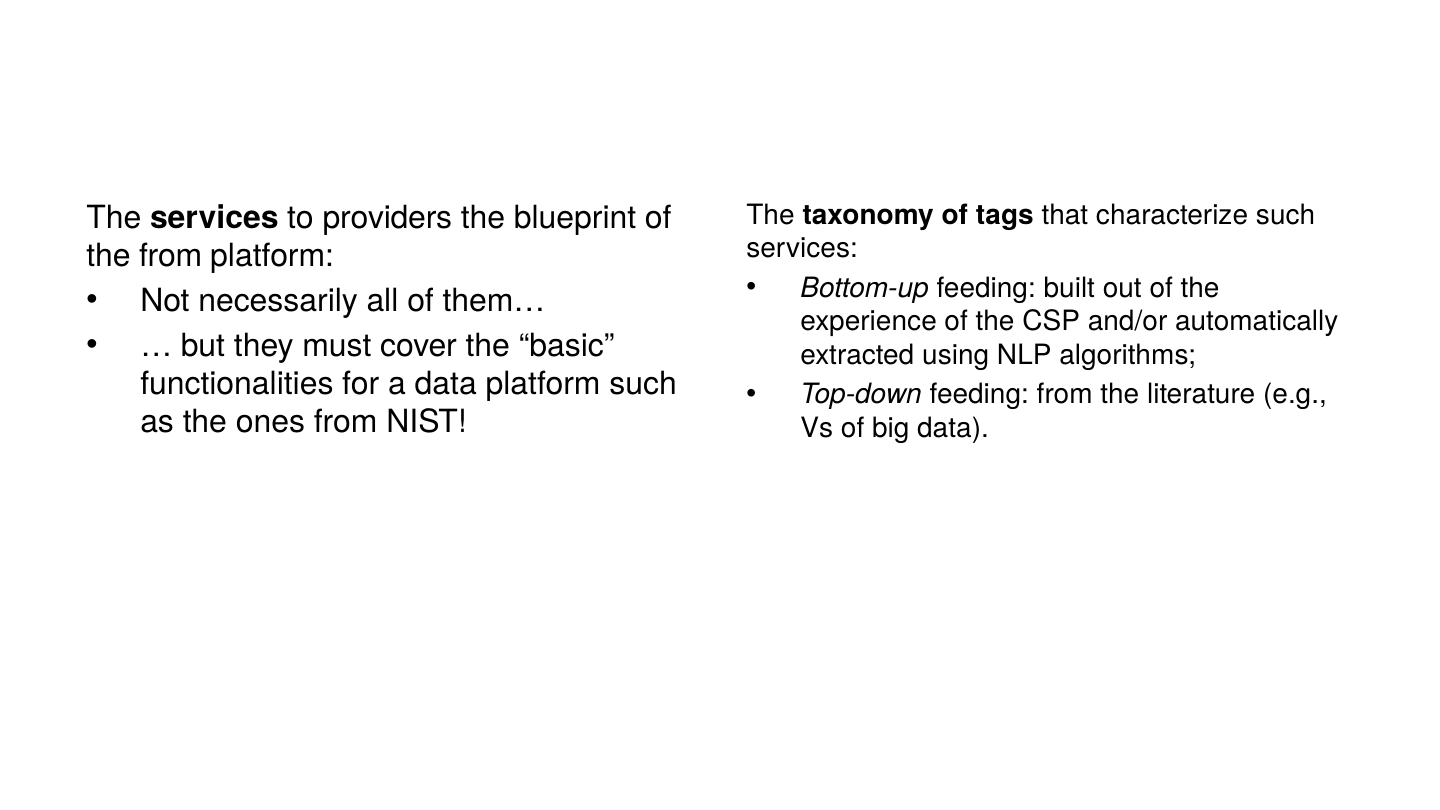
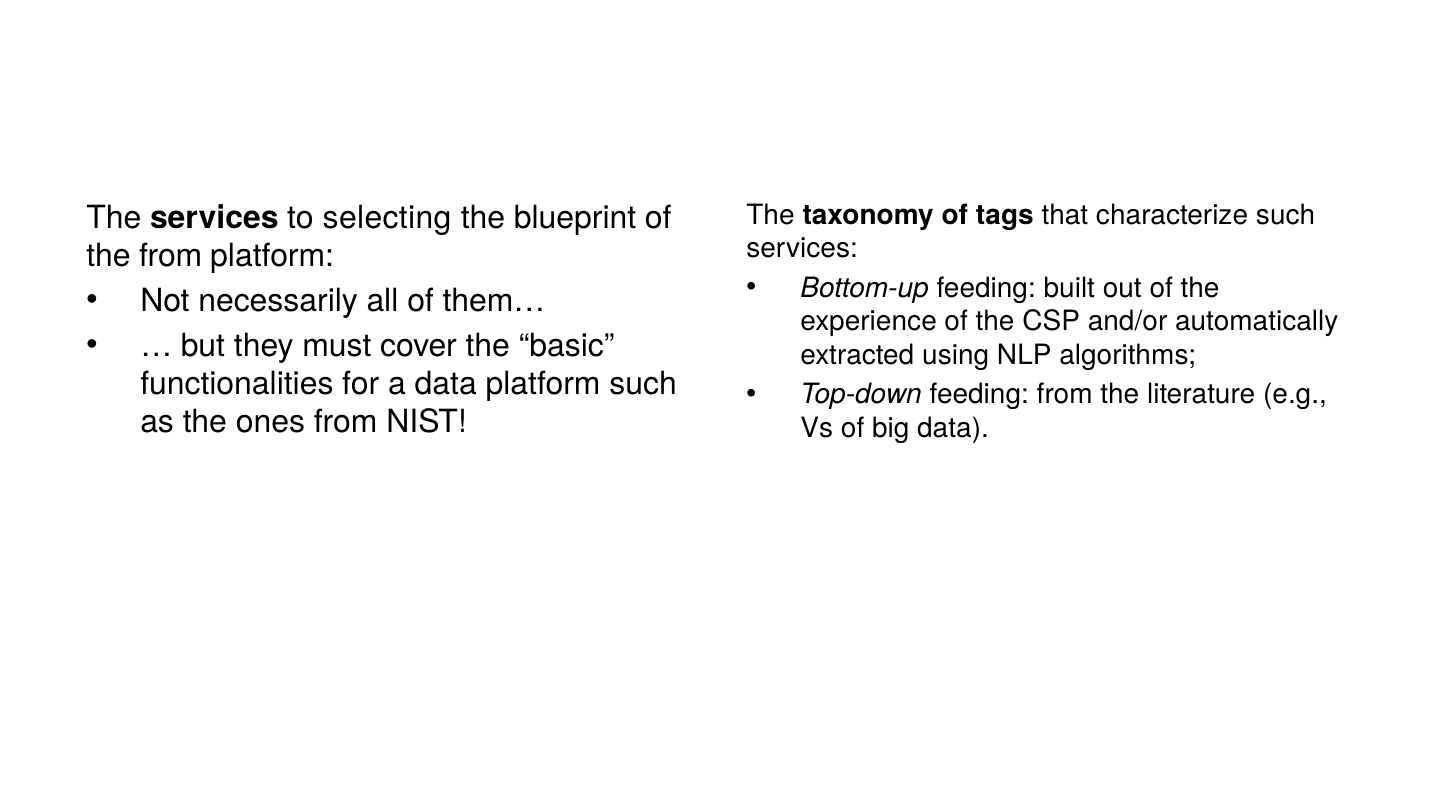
providers: providers -> selecting (387, 218)
